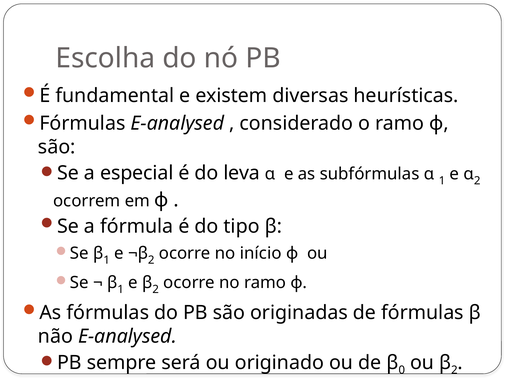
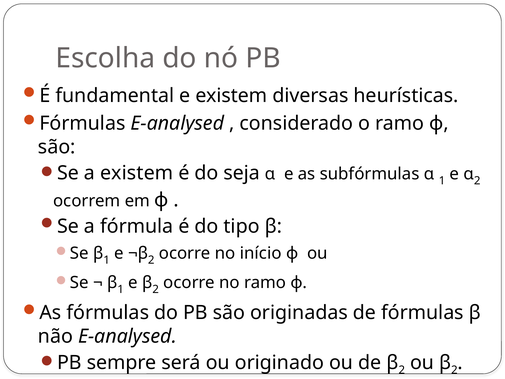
a especial: especial -> existem (137, 173)
leva: leva -> seja (242, 173)
de β 0: 0 -> 2 (402, 370)
